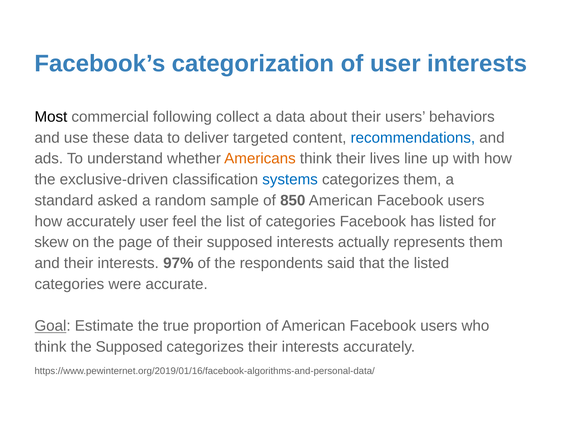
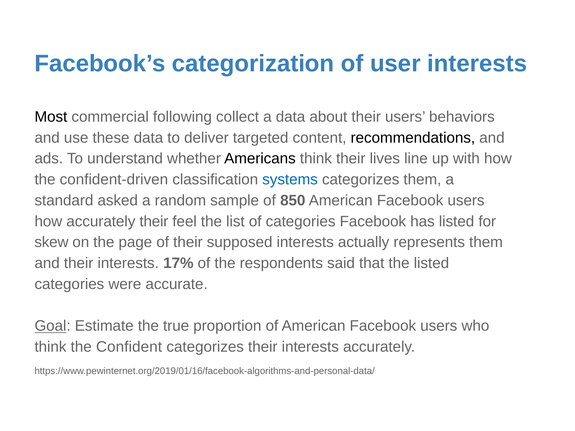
recommendations colour: blue -> black (413, 138)
Americans colour: orange -> black (260, 159)
exclusive-driven: exclusive-driven -> confident-driven (114, 180)
accurately user: user -> their (154, 222)
97%: 97% -> 17% (178, 263)
the Supposed: Supposed -> Confident (129, 347)
